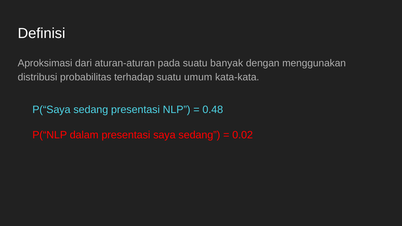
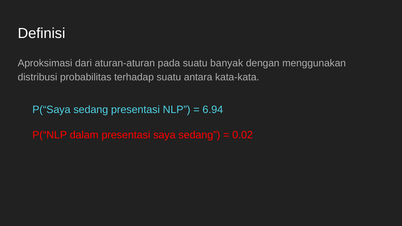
umum: umum -> antara (198, 77)
0.48: 0.48 -> 6.94 (213, 110)
